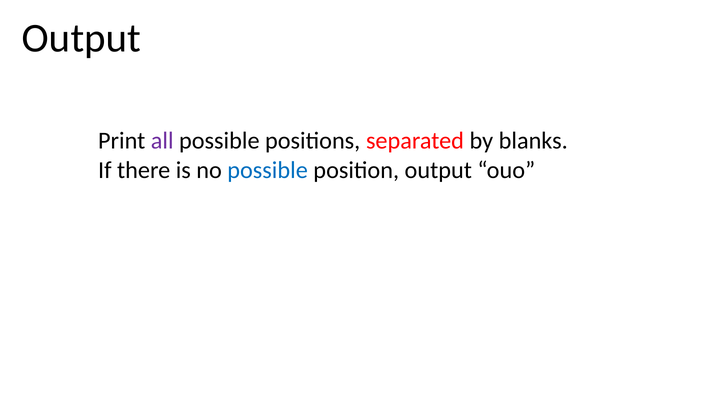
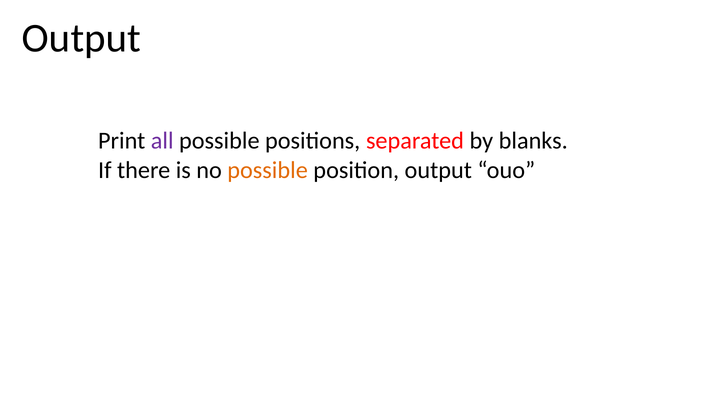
possible colour: blue -> orange (268, 170)
